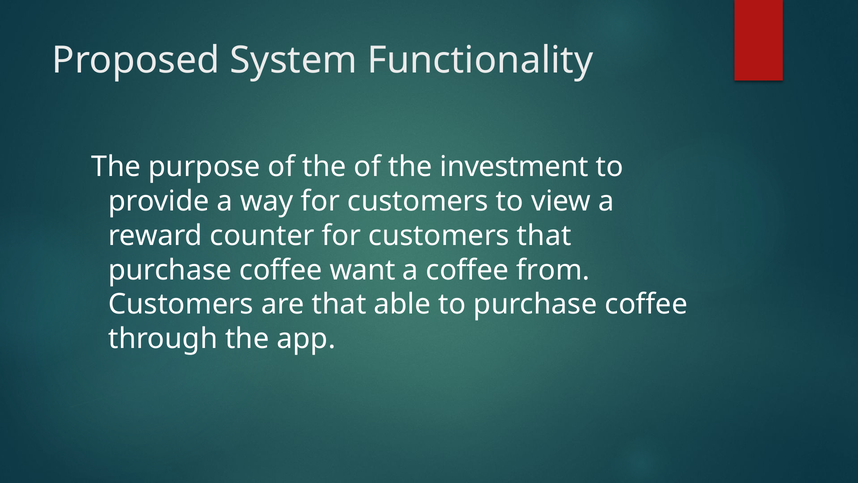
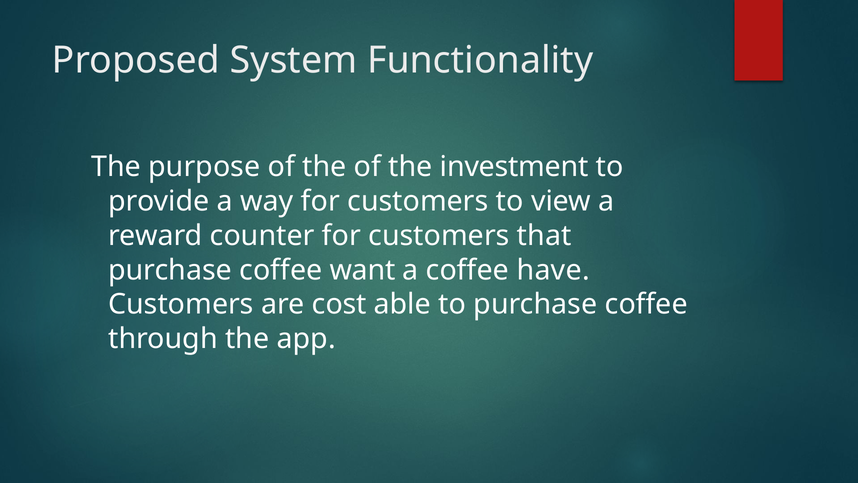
from: from -> have (553, 270)
are that: that -> cost (339, 304)
